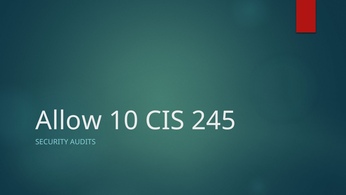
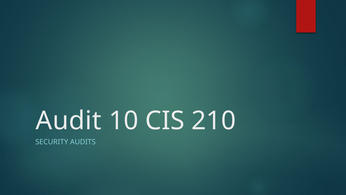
Allow: Allow -> Audit (69, 121)
245: 245 -> 210 (214, 121)
